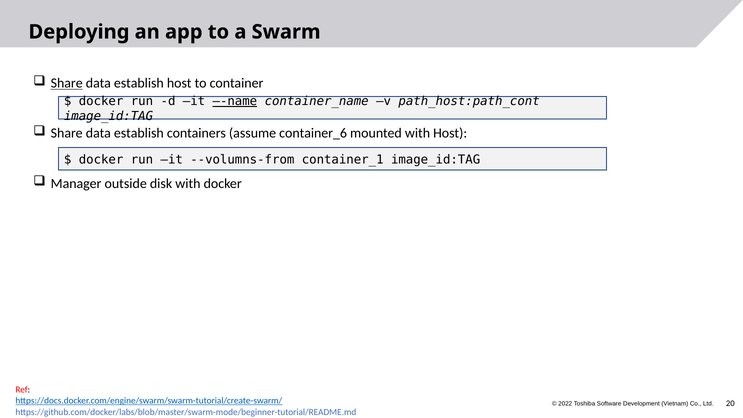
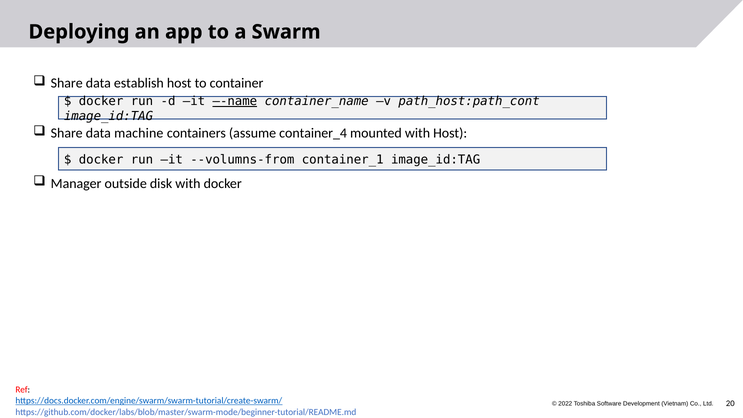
Share underline: present -> none (67, 83)
establish: establish -> machine (139, 133)
container_6: container_6 -> container_4 (313, 133)
